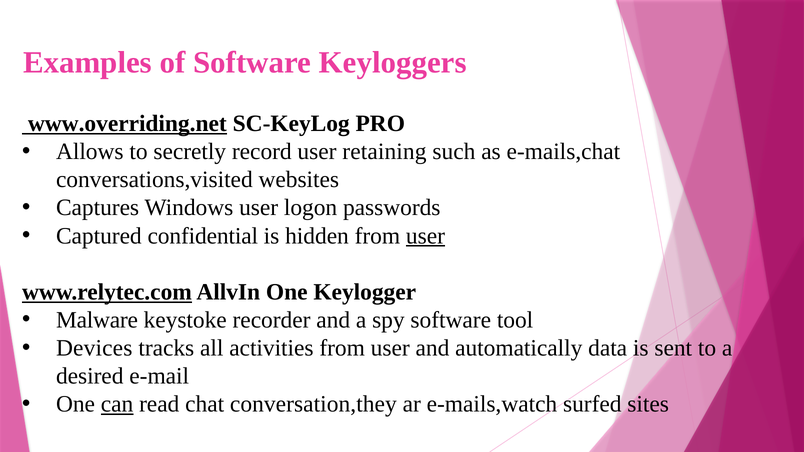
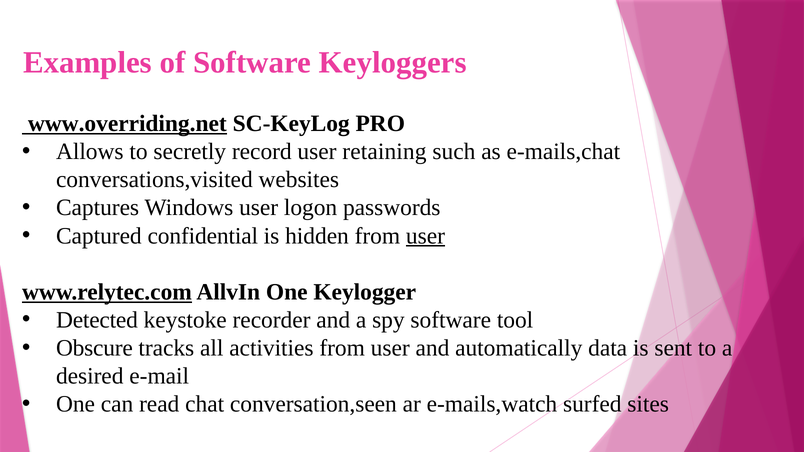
Malware: Malware -> Detected (97, 320)
Devices: Devices -> Obscure (94, 348)
can underline: present -> none (117, 404)
conversation,they: conversation,they -> conversation,seen (313, 404)
